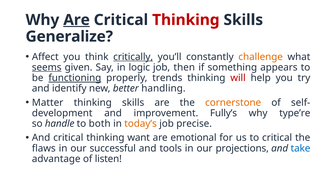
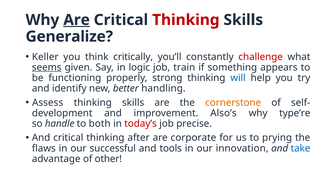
Affect: Affect -> Keller (45, 57)
critically underline: present -> none (133, 57)
challenge colour: orange -> red (261, 57)
then: then -> train (184, 67)
functioning underline: present -> none (75, 78)
trends: trends -> strong (167, 78)
will colour: red -> blue (238, 78)
Matter: Matter -> Assess (48, 103)
Fully’s: Fully’s -> Also’s (223, 113)
today’s colour: orange -> red (141, 124)
want: want -> after (139, 138)
emotional: emotional -> corporate (193, 138)
to critical: critical -> prying (277, 138)
projections: projections -> innovation (242, 148)
listen: listen -> other (108, 159)
